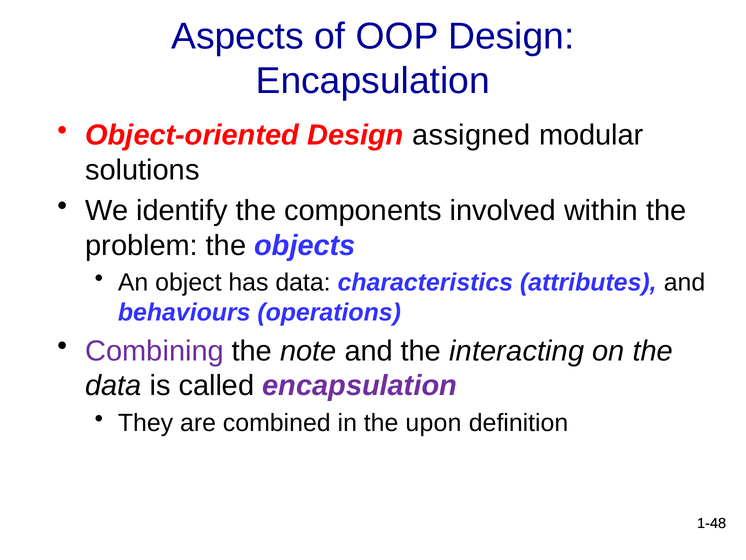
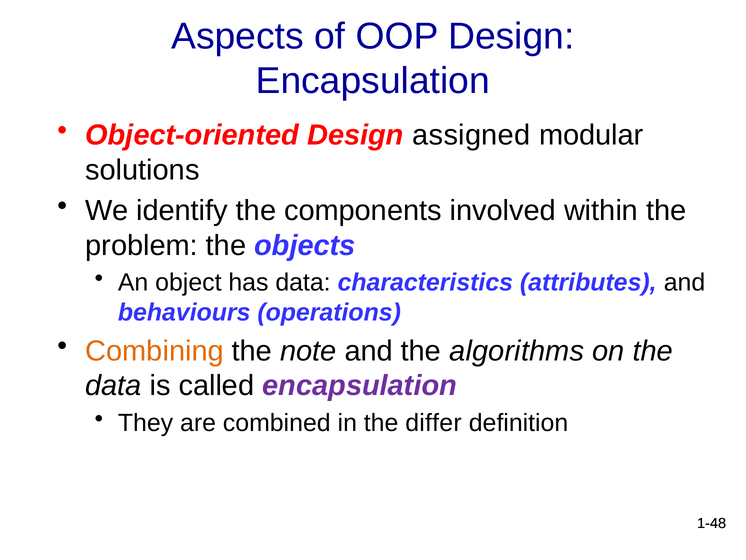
Combining colour: purple -> orange (155, 351)
interacting: interacting -> algorithms (517, 351)
upon: upon -> differ (433, 423)
